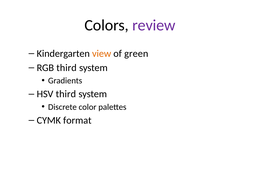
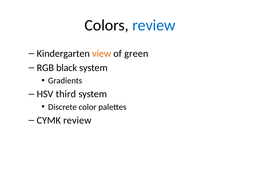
review colour: purple -> blue (154, 25)
RGB third: third -> black (67, 68)
CYMK format: format -> review (77, 120)
